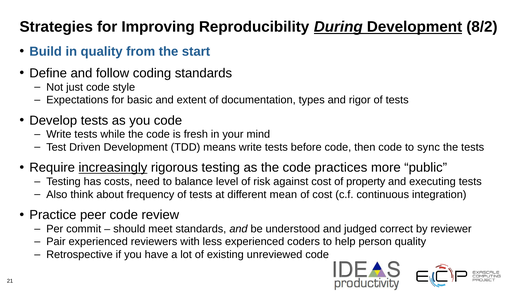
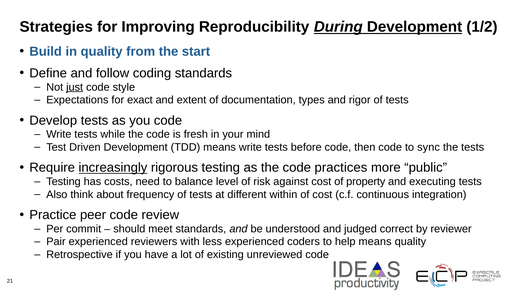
8/2: 8/2 -> 1/2 (482, 27)
just underline: none -> present (75, 87)
basic: basic -> exact (140, 100)
mean: mean -> within (283, 195)
help person: person -> means (375, 242)
